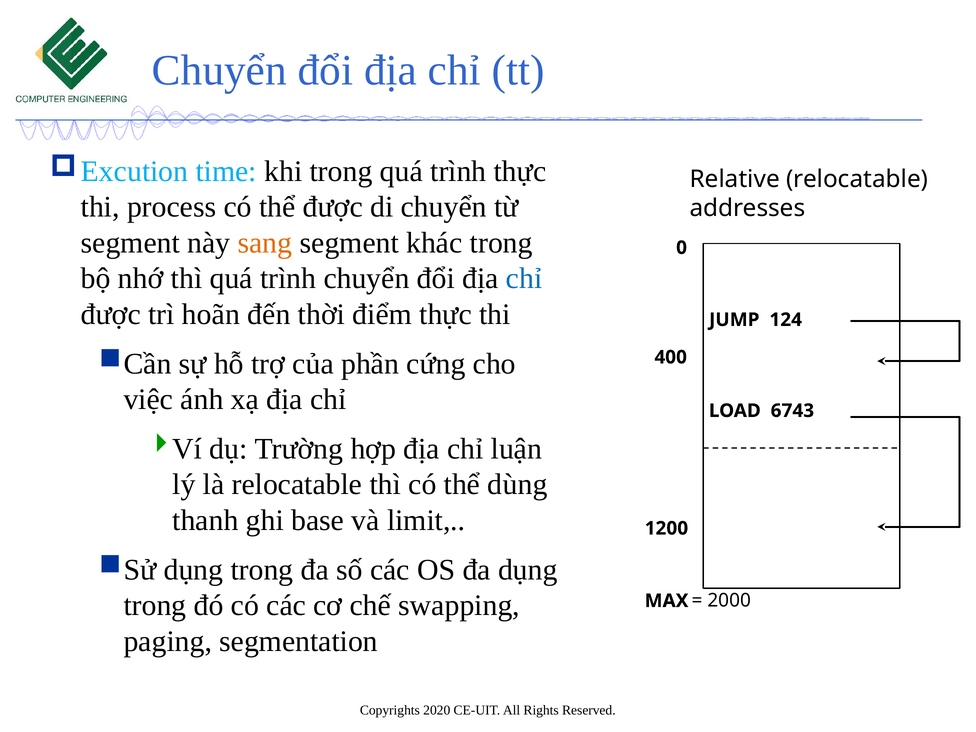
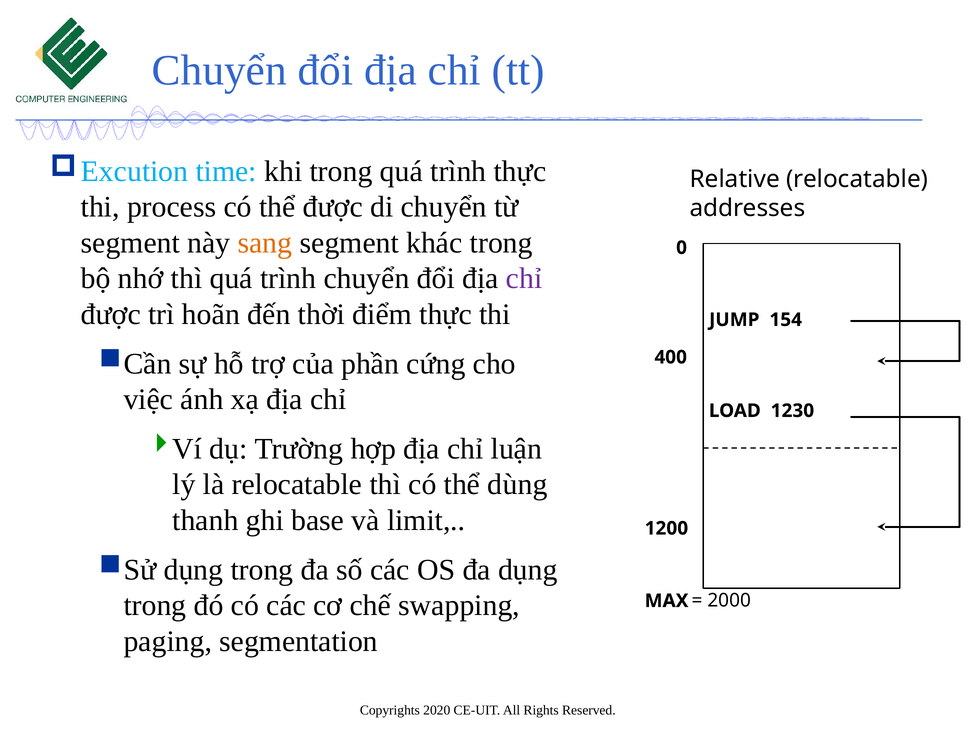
chỉ colour: blue -> purple (524, 279)
124: 124 -> 154 (786, 320)
6743: 6743 -> 1230 (792, 411)
